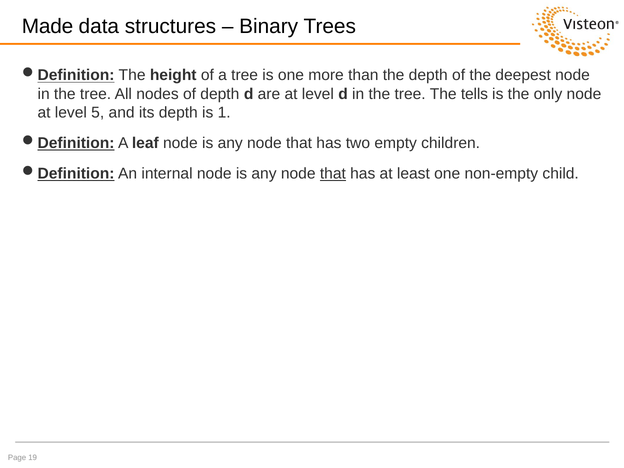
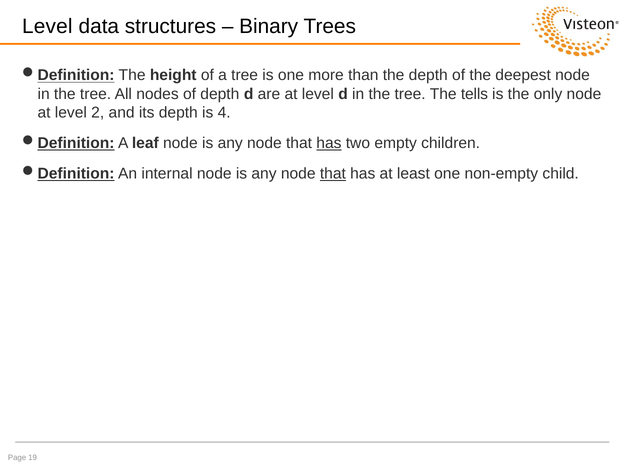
Made: Made -> Level (47, 26)
5: 5 -> 2 (98, 113)
1: 1 -> 4 (224, 113)
has underline: none -> present (329, 143)
